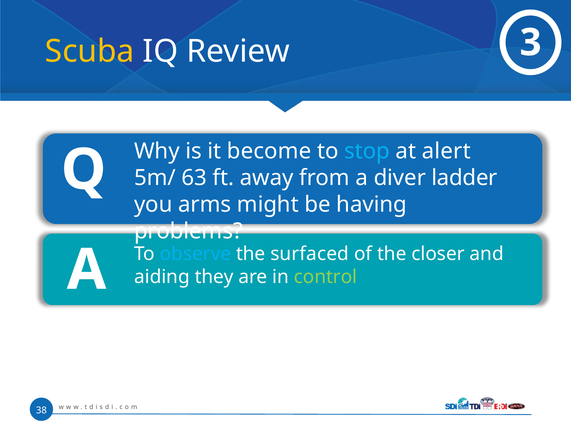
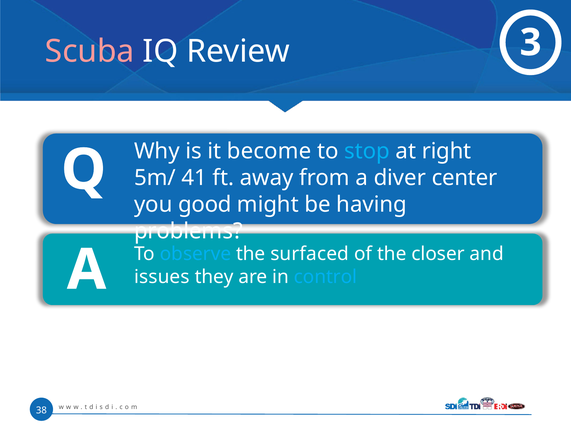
Scuba colour: yellow -> pink (90, 51)
alert: alert -> right (447, 151)
63: 63 -> 41 (194, 178)
ladder: ladder -> center (464, 178)
arms: arms -> good (205, 204)
aiding: aiding -> issues (162, 276)
control colour: light green -> light blue (325, 276)
